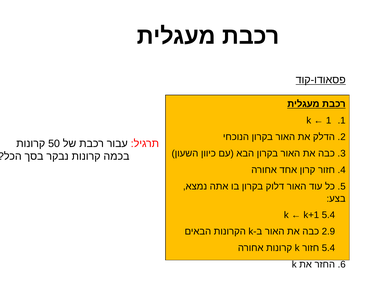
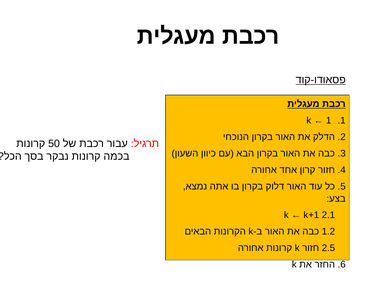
5.4: 5.4 -> 2.1 (328, 215)
2.9: 2.9 -> 1.2 (328, 232)
5.4: 5.4 -> 2.5 (328, 248)
